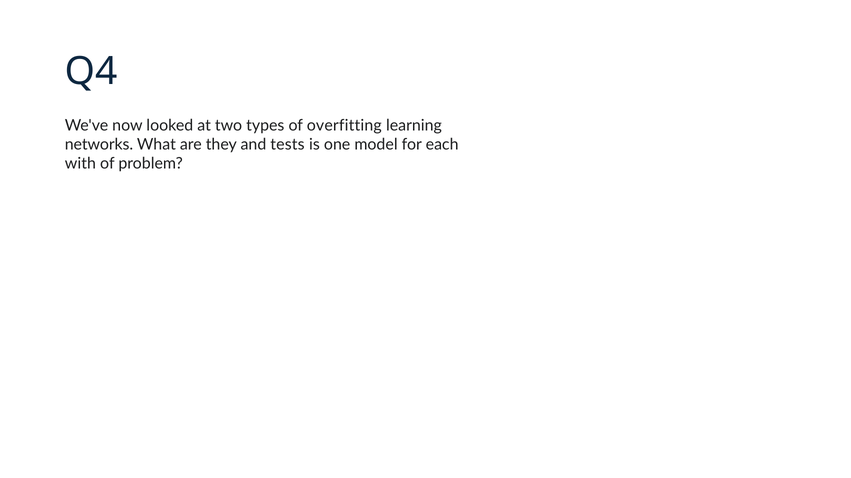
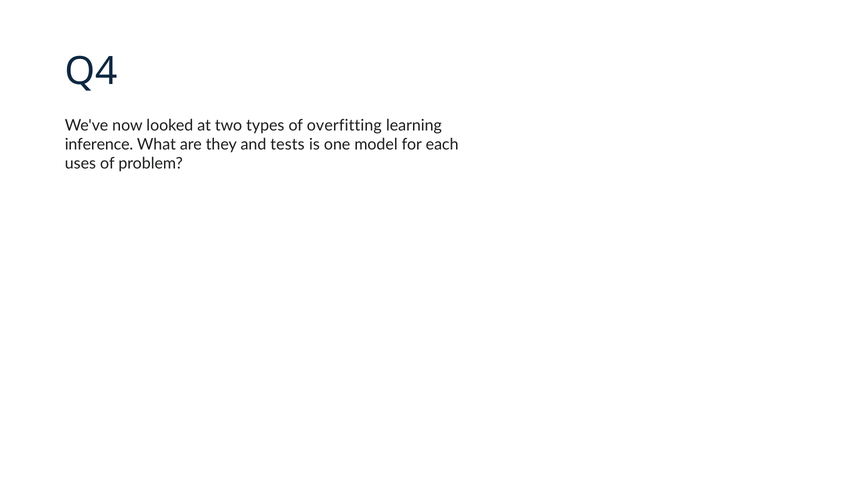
networks: networks -> inference (99, 145)
with: with -> uses (80, 164)
